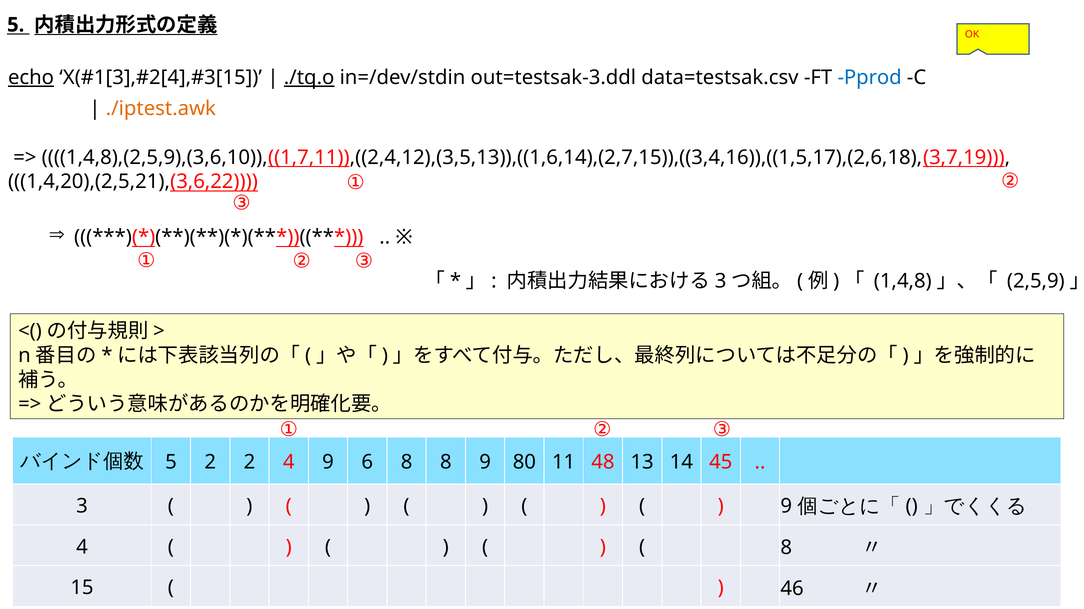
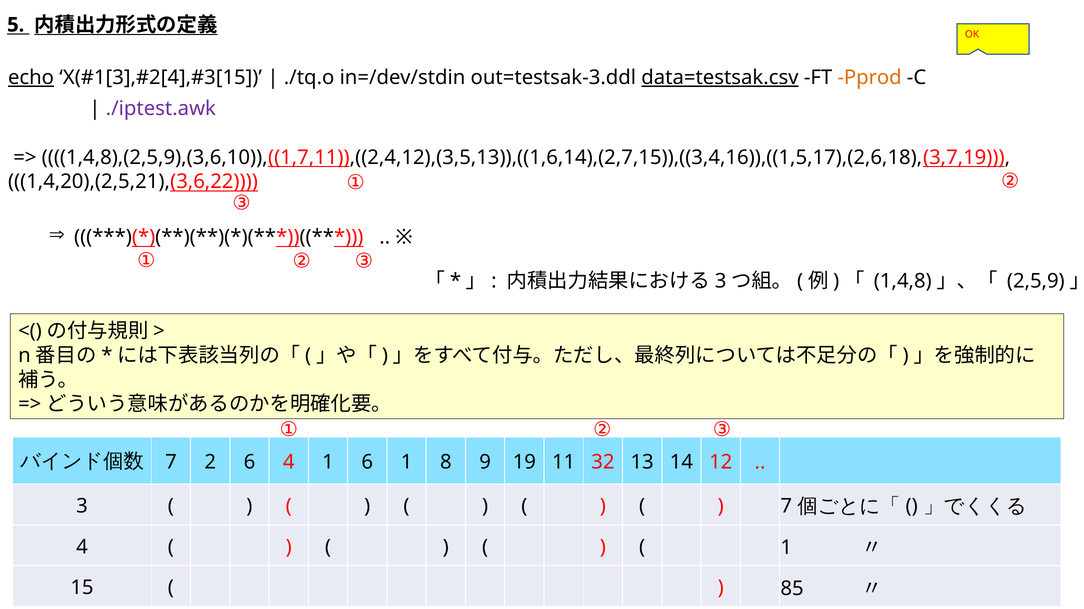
./tq.o underline: present -> none (309, 78)
data=testsak.csv underline: none -> present (720, 78)
Pprod colour: blue -> orange (870, 78)
./iptest.awk colour: orange -> purple (161, 109)
5: 5 -> 7 (171, 463)
2 2: 2 -> 6 (249, 463)
4 9: 9 -> 1 (328, 463)
6 8: 8 -> 1 (407, 463)
80: 80 -> 19 (524, 463)
48: 48 -> 32 (603, 463)
45: 45 -> 12 (721, 463)
9: 9 -> 7 (786, 507)
8: 8 -> 1 (786, 548)
46: 46 -> 85 (792, 589)
